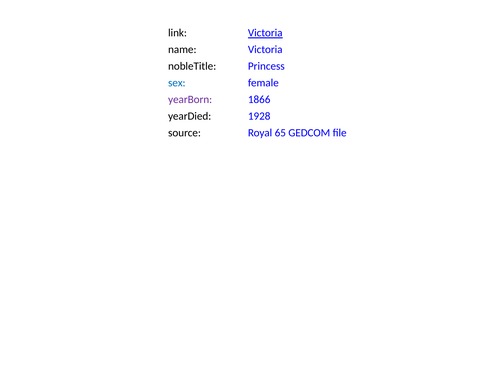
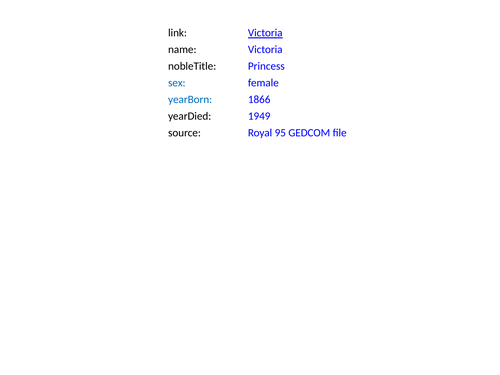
yearBorn colour: purple -> blue (190, 100)
1928: 1928 -> 1949 (259, 116)
65: 65 -> 95 (280, 133)
